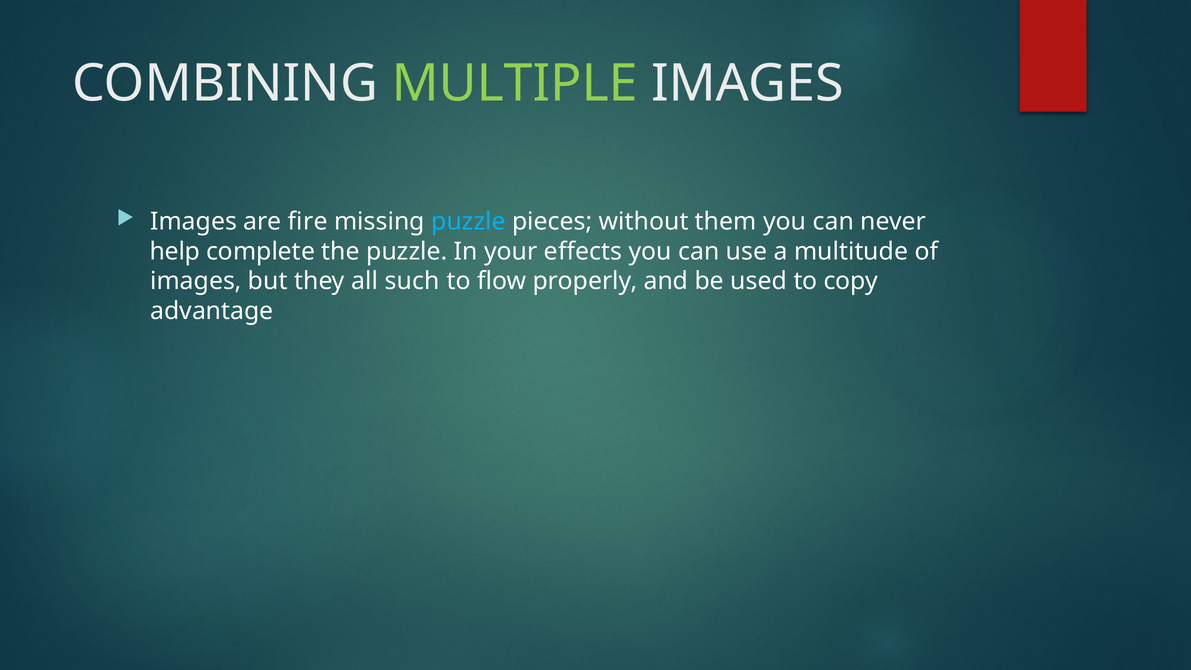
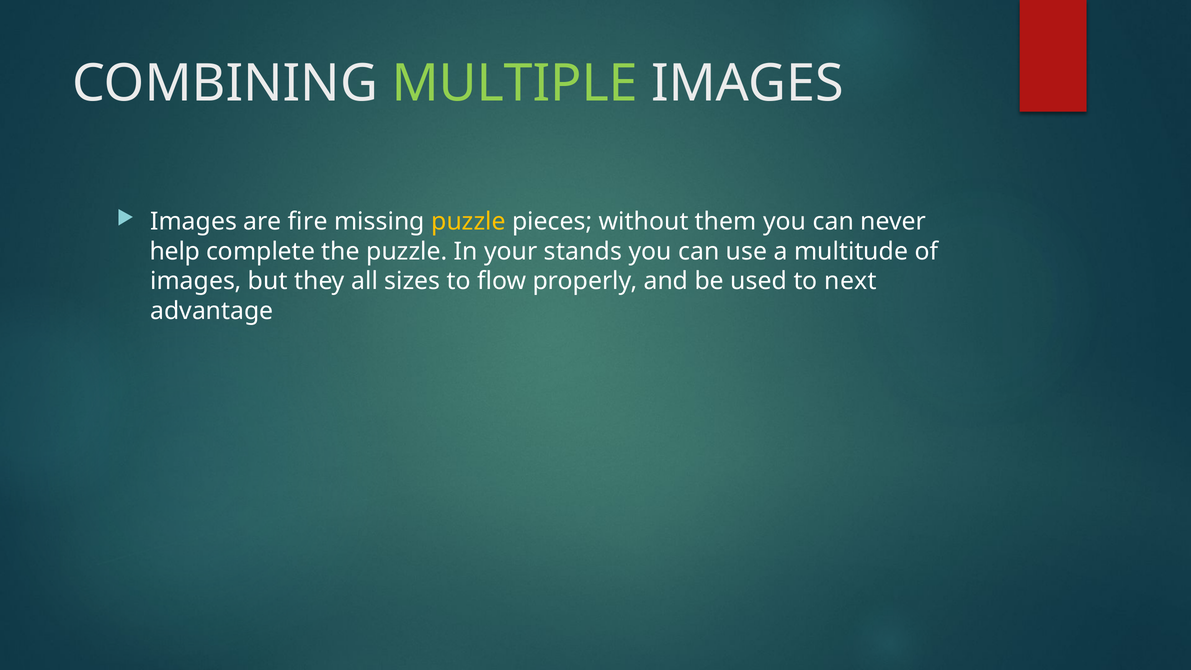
puzzle colour: light blue -> yellow (468, 222)
effects: effects -> stands (583, 251)
such: such -> sizes (412, 281)
copy: copy -> next (851, 281)
